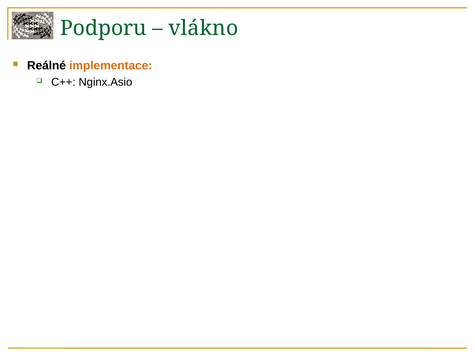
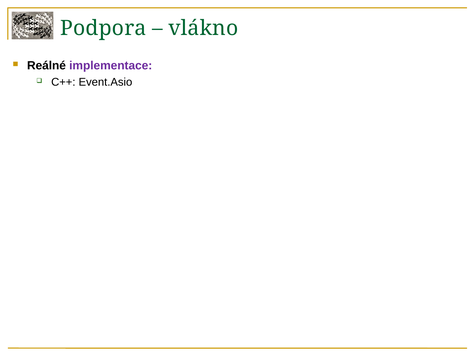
Podporu: Podporu -> Podpora (103, 28)
implementace colour: orange -> purple (111, 66)
Nginx.Asio: Nginx.Asio -> Event.Asio (105, 82)
